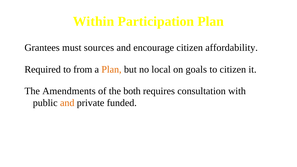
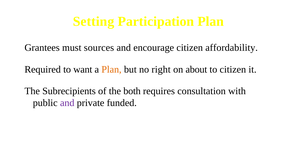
Within: Within -> Setting (94, 21)
from: from -> want (83, 69)
local: local -> right (161, 69)
goals: goals -> about (196, 69)
Amendments: Amendments -> Subrecipients (69, 91)
and colour: orange -> purple (67, 103)
